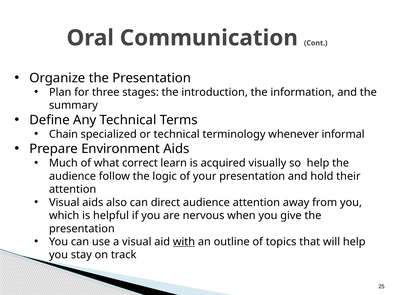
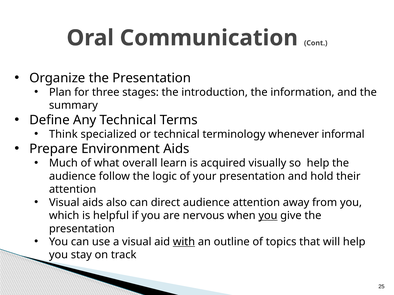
Chain: Chain -> Think (63, 134)
correct: correct -> overall (140, 163)
you underline: none -> present (268, 216)
